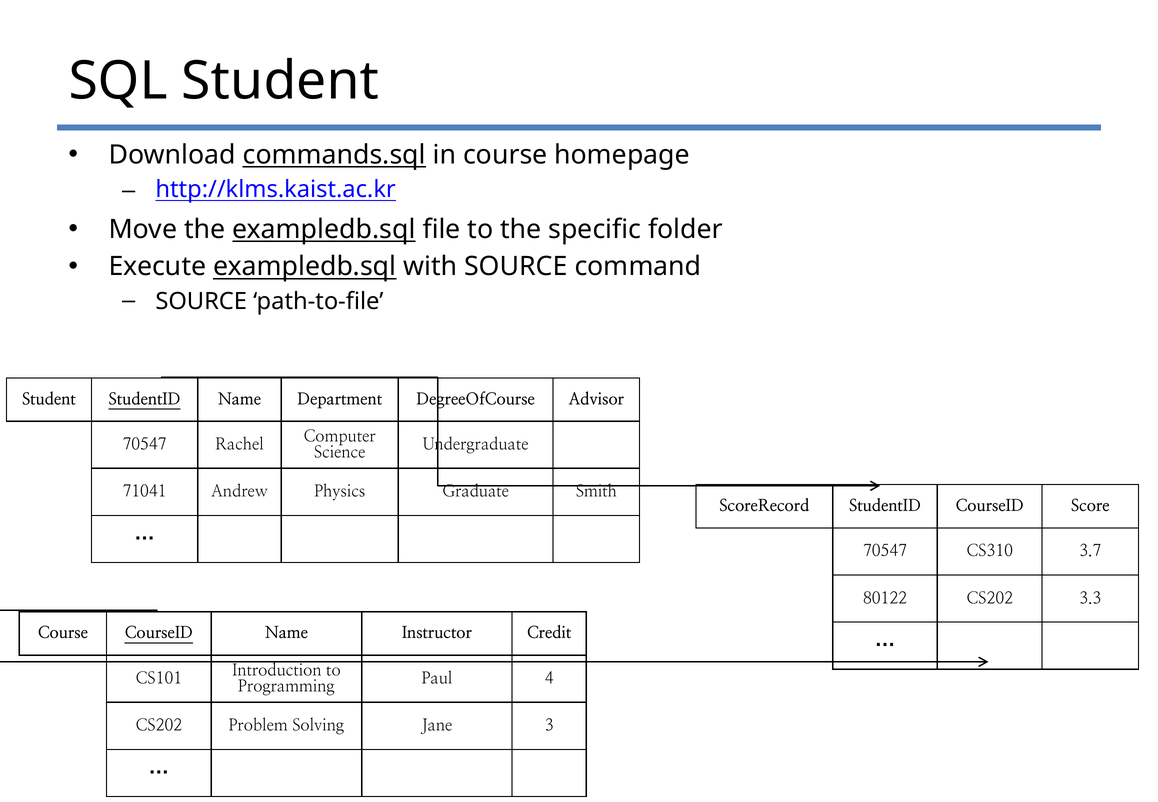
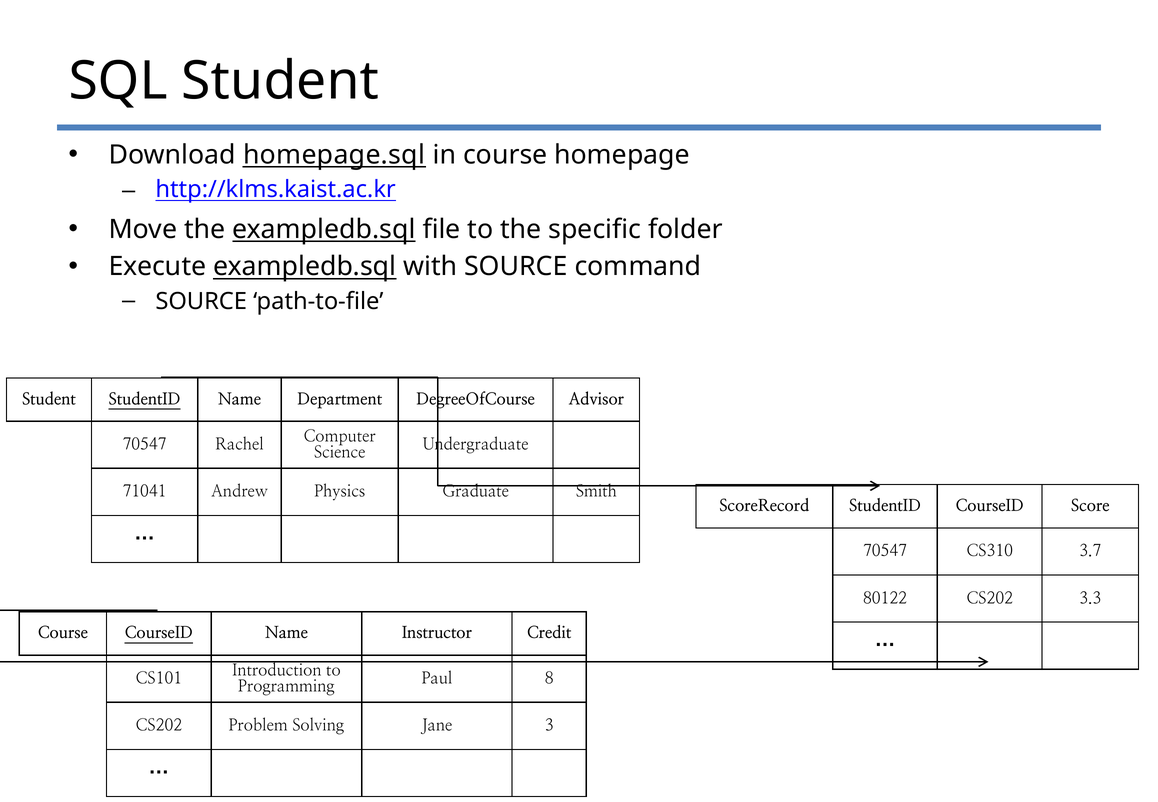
commands.sql: commands.sql -> homepage.sql (334, 155)
4: 4 -> 8 (549, 678)
